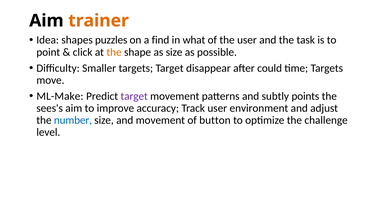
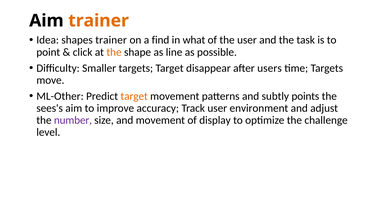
shapes puzzles: puzzles -> trainer (111, 40)
as size: size -> line (174, 52)
could: could -> users (270, 68)
ML-Make: ML-Make -> ML-Other (60, 96)
target colour: purple -> orange (134, 96)
number colour: blue -> purple (73, 120)
button: button -> display (215, 120)
